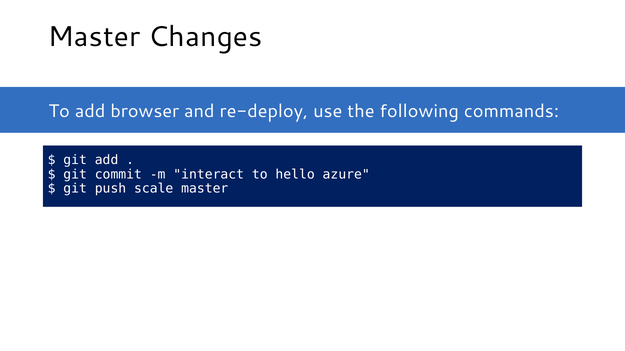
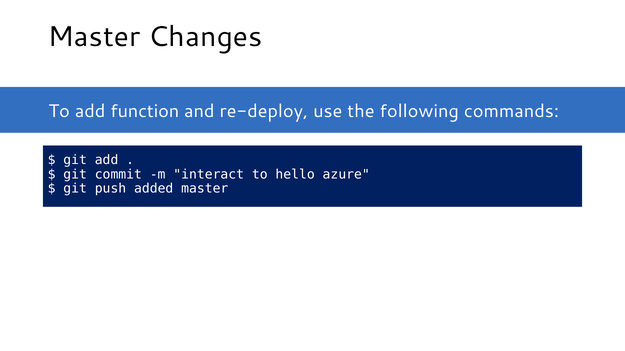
browser: browser -> function (145, 111)
scale: scale -> added (154, 189)
